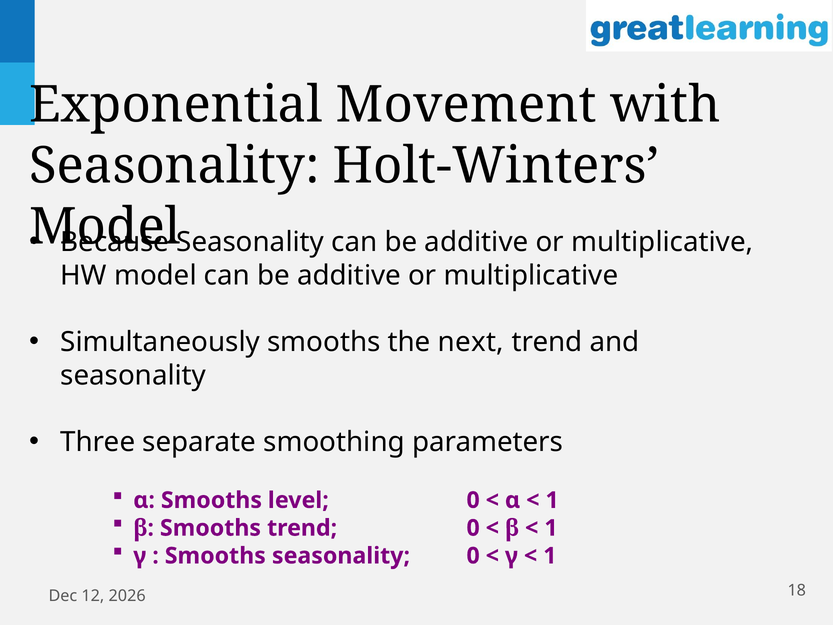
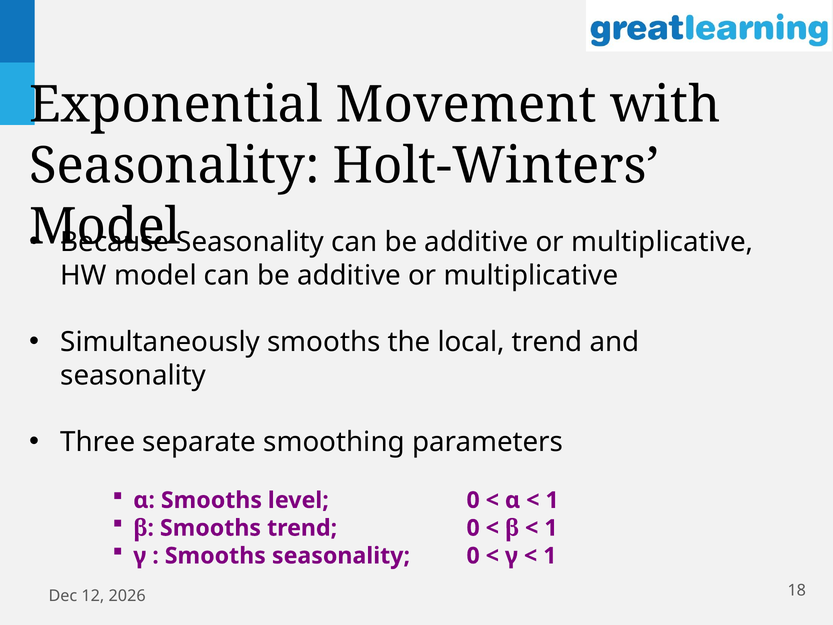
next: next -> local (471, 342)
